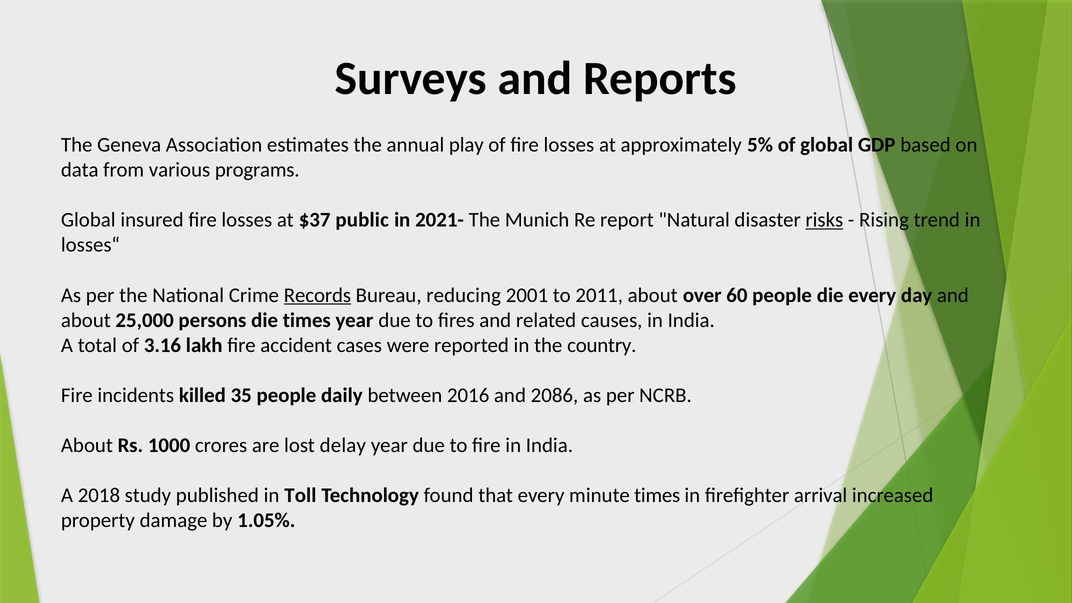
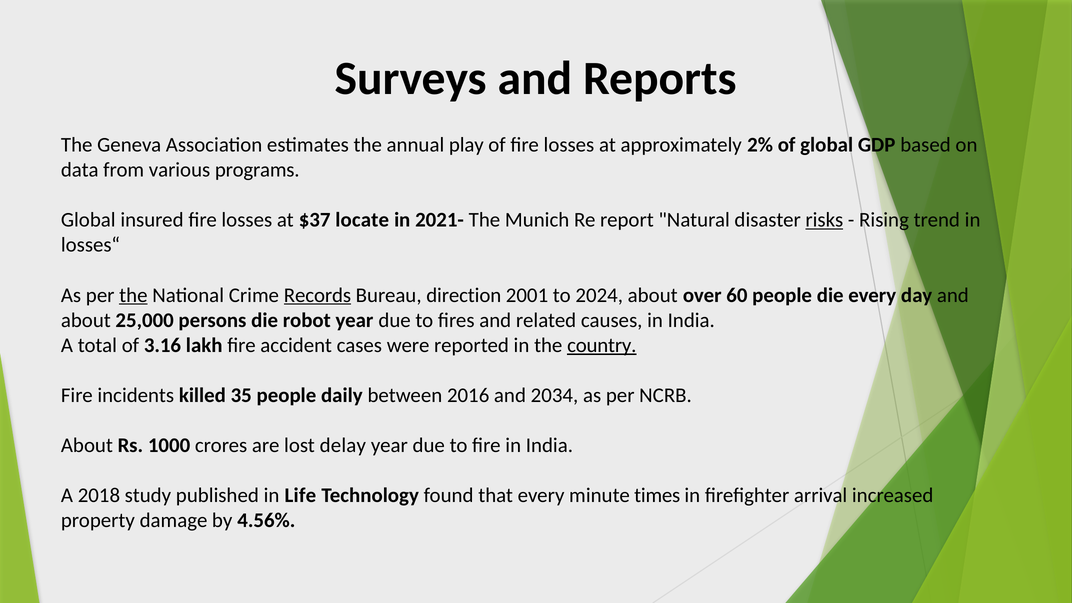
5%: 5% -> 2% (760, 145)
public: public -> locate (362, 220)
the underline: none -> present (133, 295)
reducing: reducing -> direction (464, 295)
2011: 2011 -> 2024 (599, 295)
die times: times -> robot (307, 320)
country underline: none -> present (602, 345)
2086: 2086 -> 2034 (554, 395)
Toll: Toll -> Life (300, 495)
1.05%: 1.05% -> 4.56% (266, 520)
